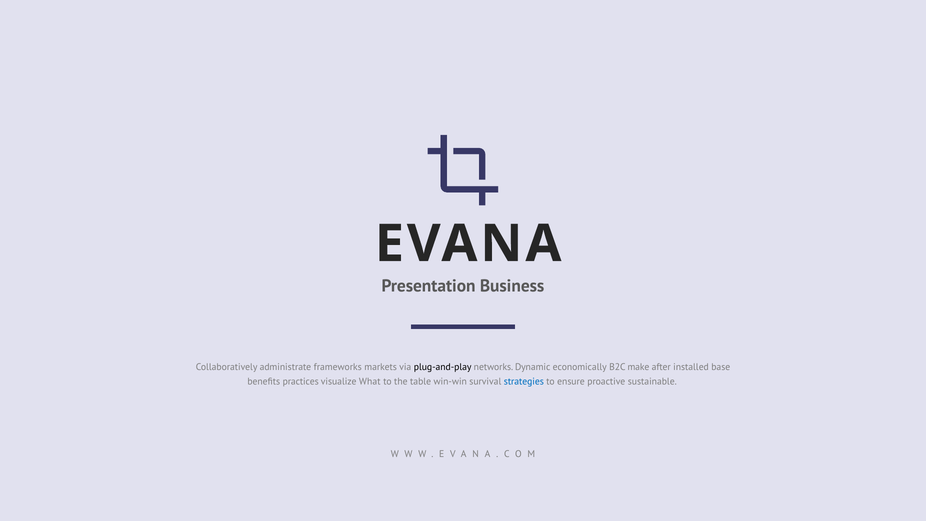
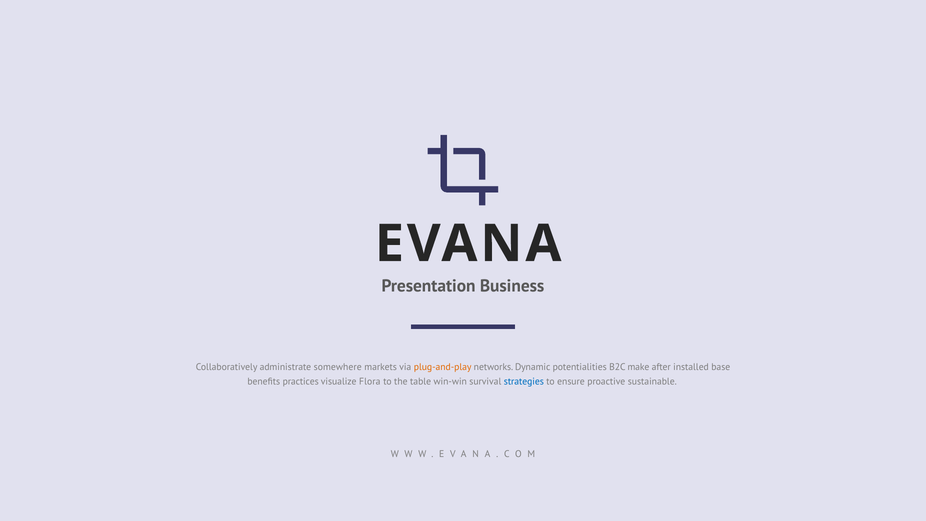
frameworks: frameworks -> somewhere (338, 367)
plug-and-play colour: black -> orange (443, 367)
economically: economically -> potentialities (580, 367)
What: What -> Flora (370, 382)
